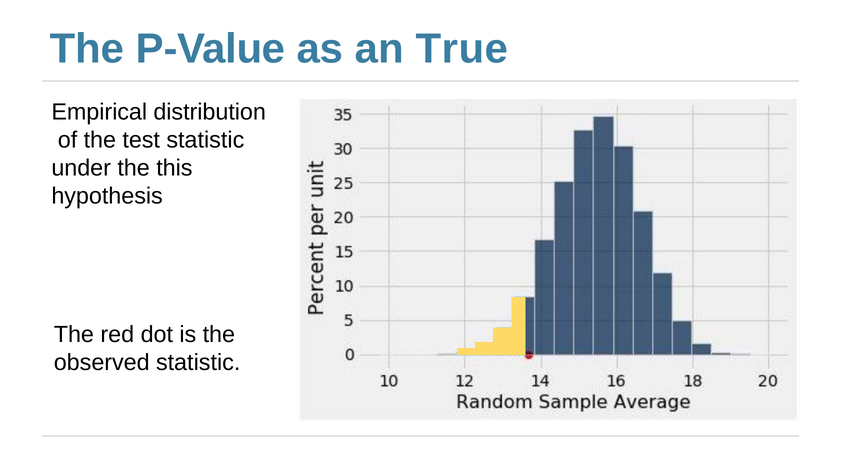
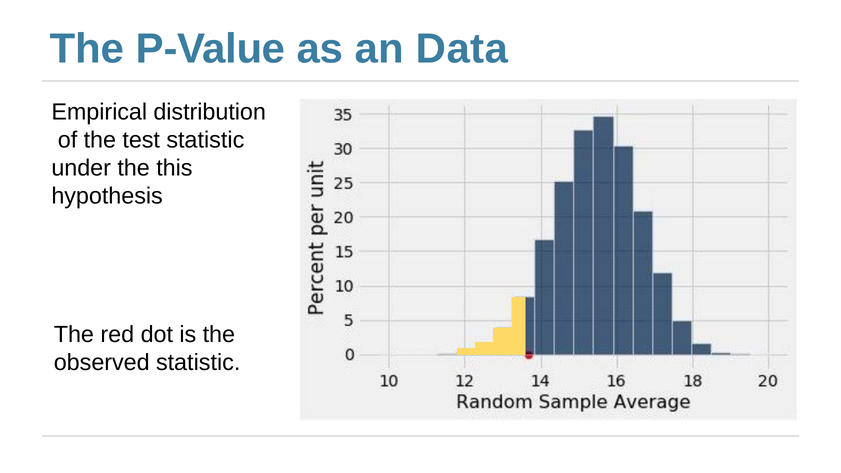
True: True -> Data (462, 49)
